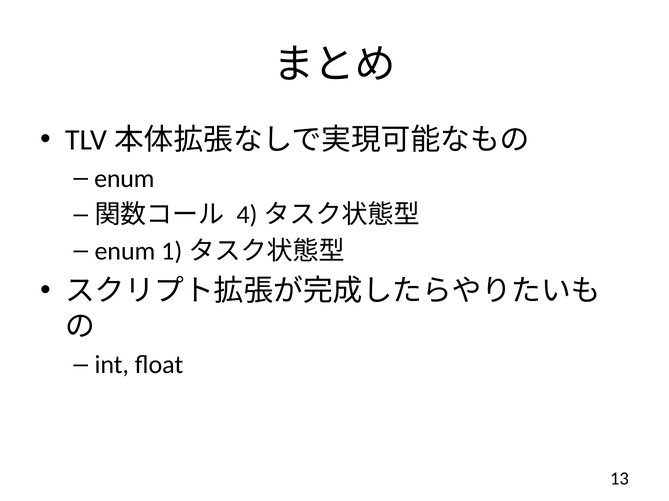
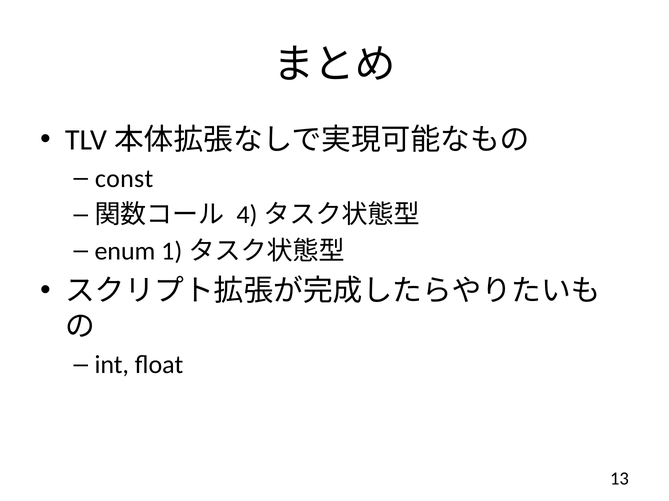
enum: enum -> const (124, 179)
